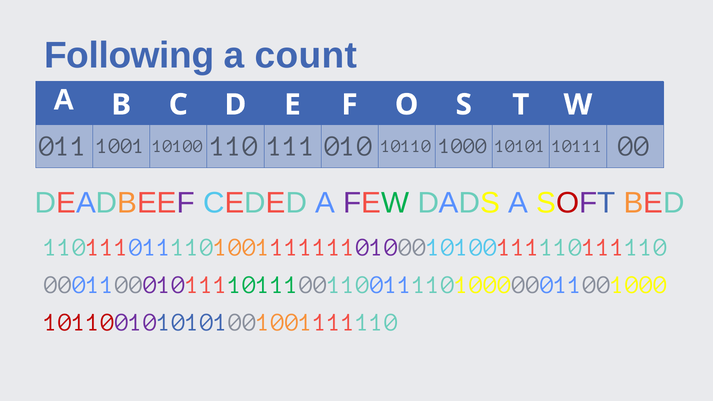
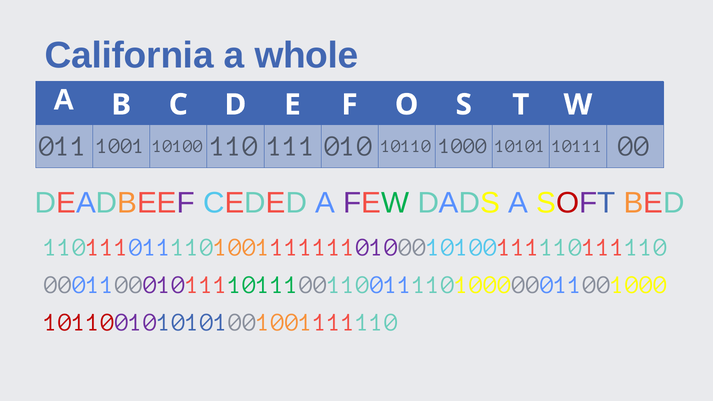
Following: Following -> California (129, 55)
count: count -> whole (306, 55)
